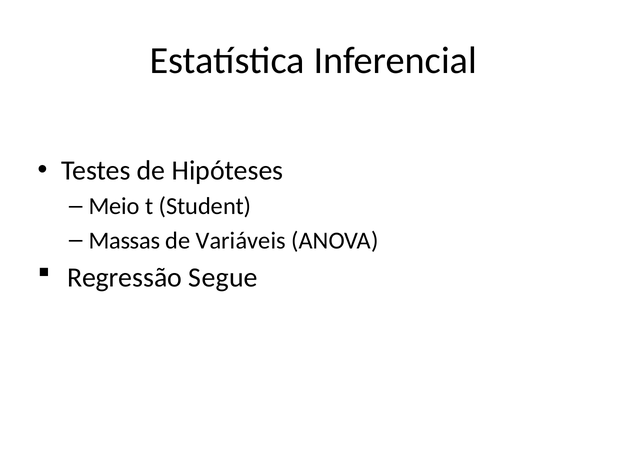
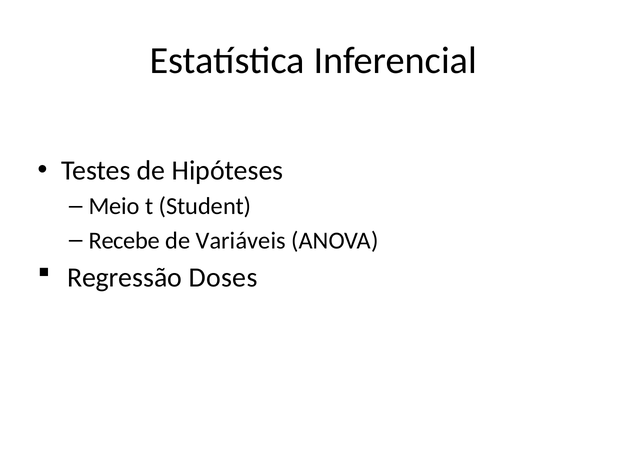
Massas: Massas -> Recebe (124, 241)
Segue: Segue -> Doses (223, 278)
